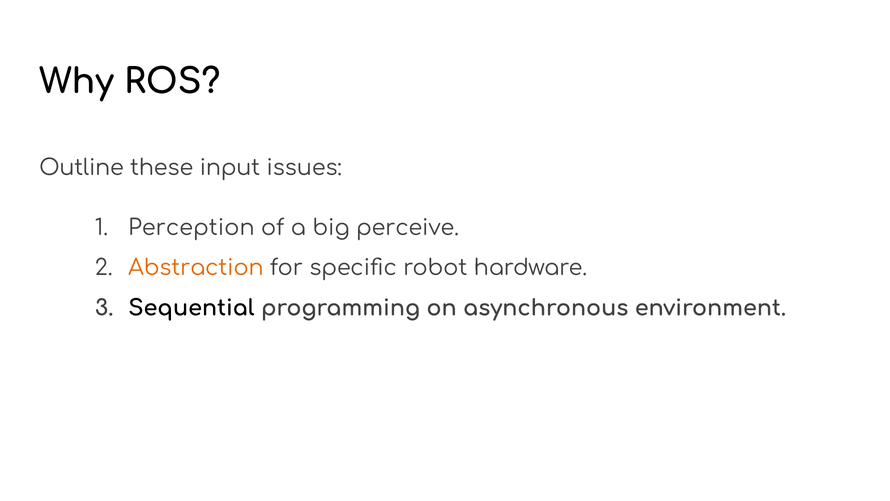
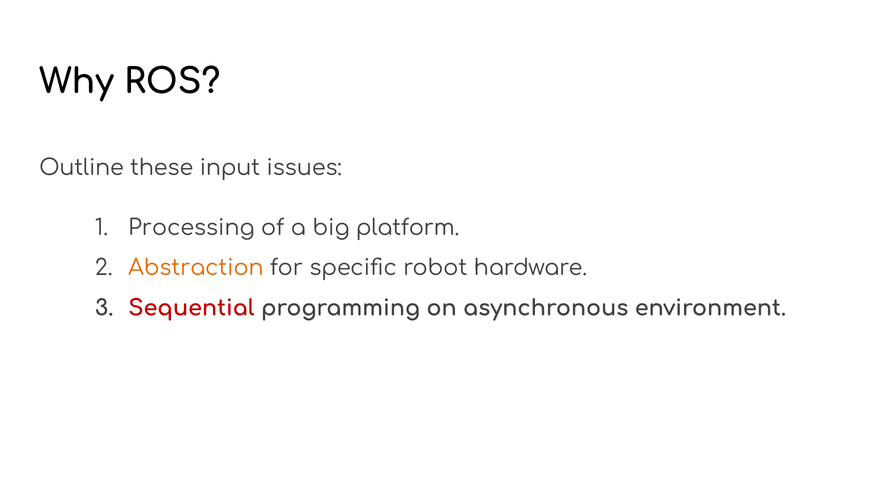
Perception: Perception -> Processing (191, 228)
perceive: perceive -> platform (408, 228)
Sequential colour: black -> red (191, 308)
